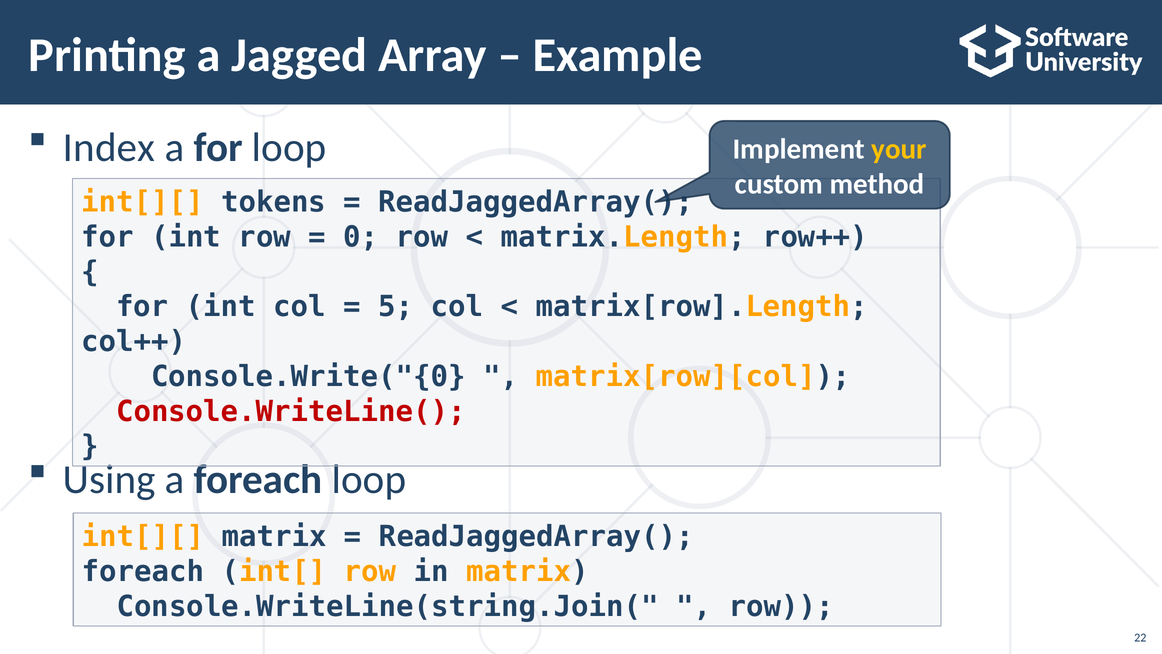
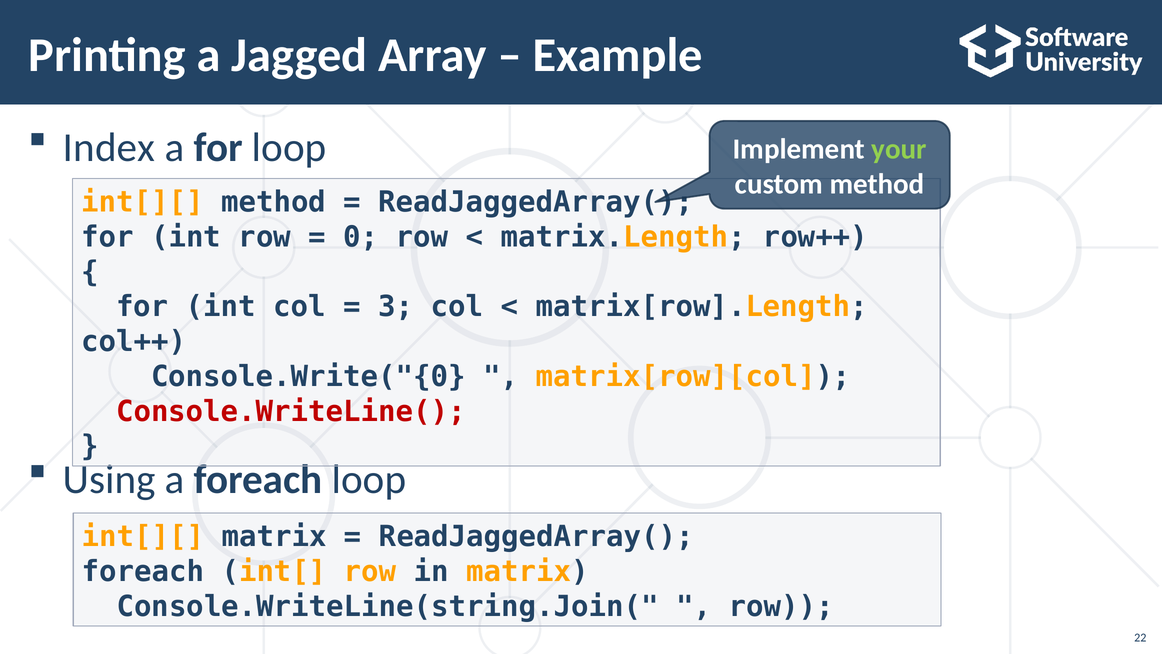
your colour: yellow -> light green (899, 149)
int[][ tokens: tokens -> method (274, 202)
5: 5 -> 3 (396, 307)
